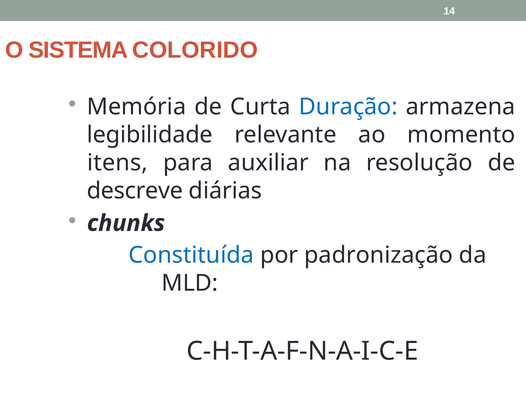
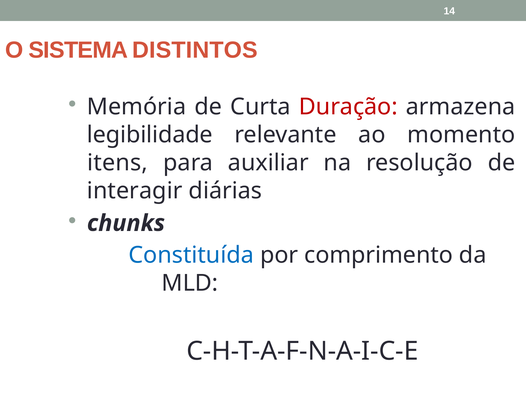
COLORIDO: COLORIDO -> DISTINTOS (195, 50)
Duração colour: blue -> red (348, 107)
descreve: descreve -> interagir (135, 191)
padronização: padronização -> comprimento (379, 256)
